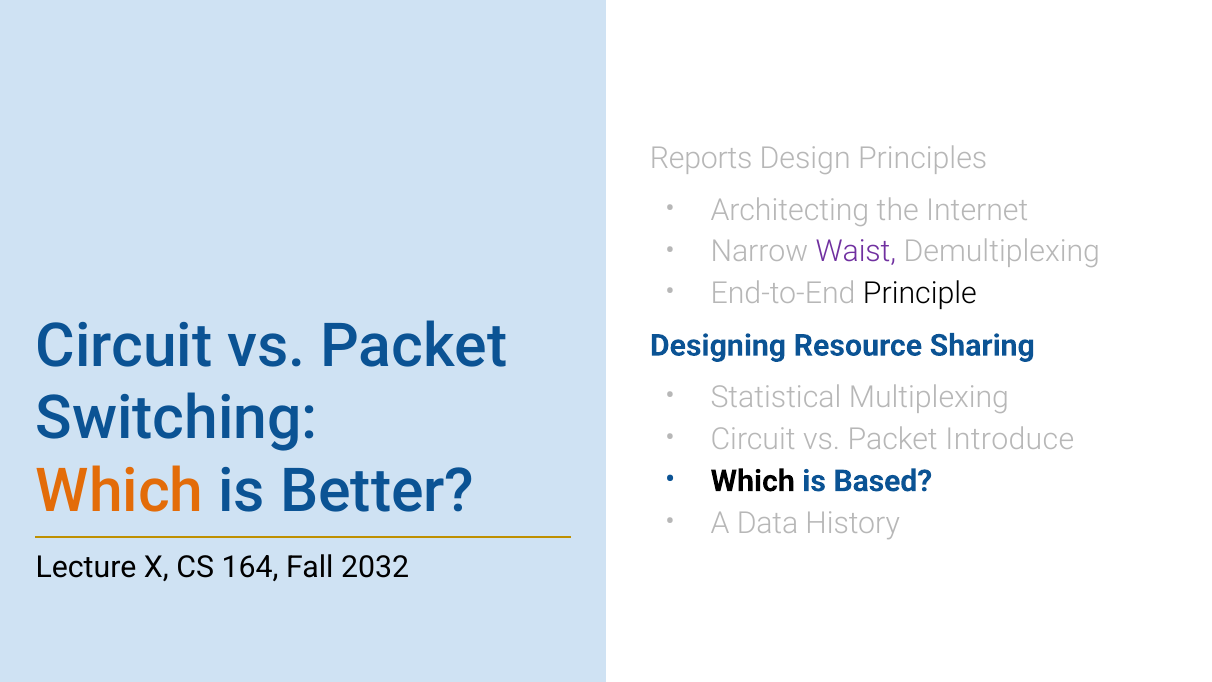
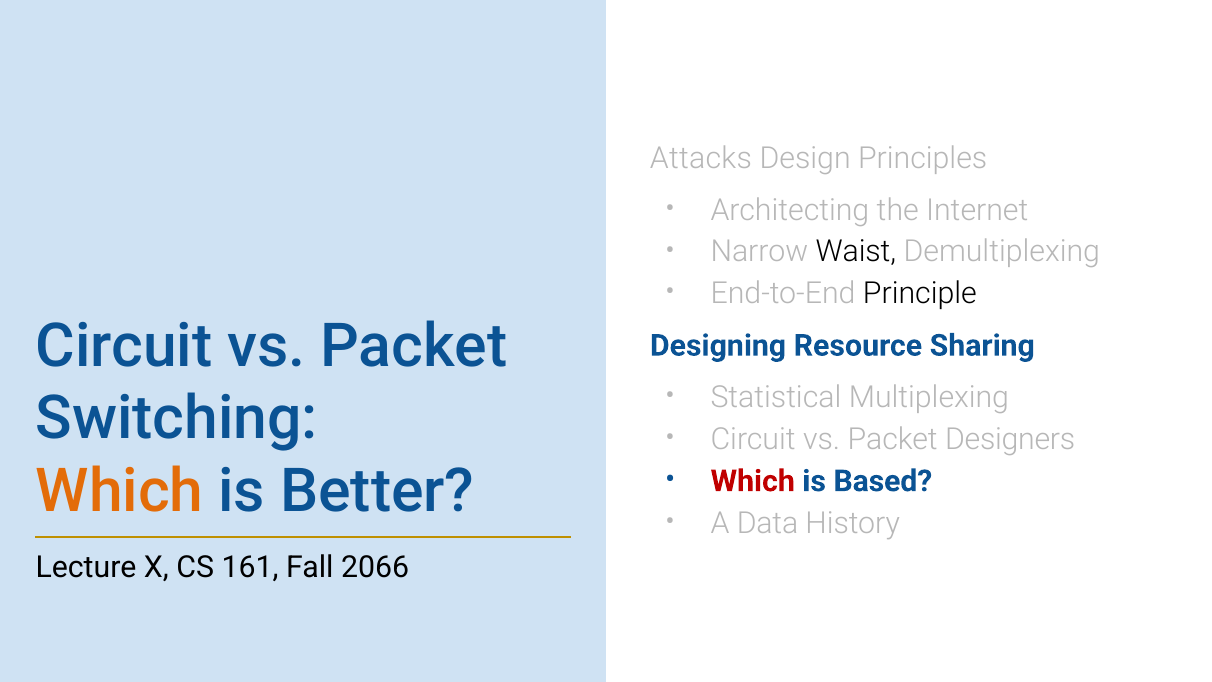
Reports: Reports -> Attacks (701, 158)
Waist colour: purple -> black (856, 252)
Introduce: Introduce -> Designers (1010, 439)
Which colour: black -> red (753, 481)
164: 164 -> 161 (250, 567)
2032: 2032 -> 2066 (375, 567)
